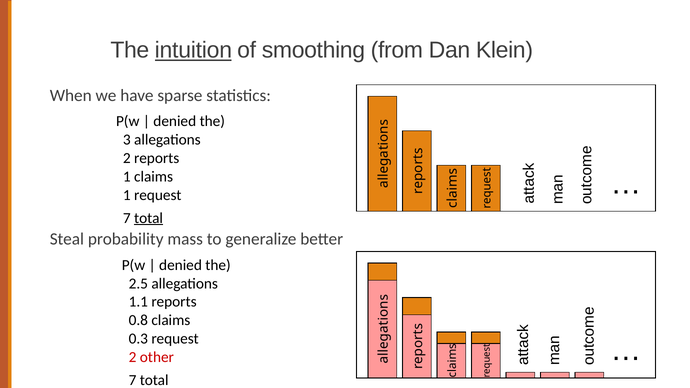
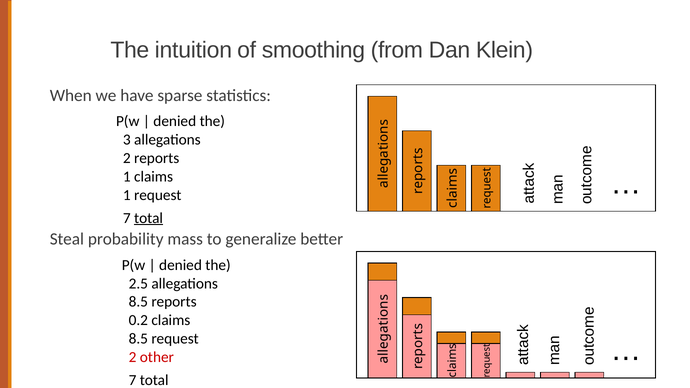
intuition underline: present -> none (193, 50)
1.1: 1.1 -> 8.5 (138, 302)
0.8: 0.8 -> 0.2 (138, 320)
0.3: 0.3 -> 8.5 (138, 339)
